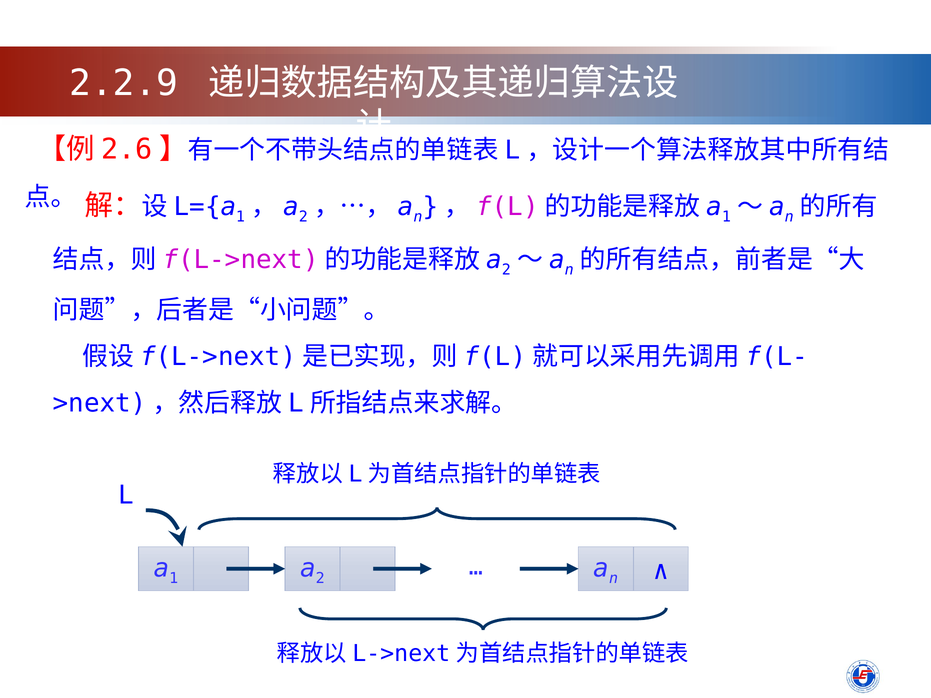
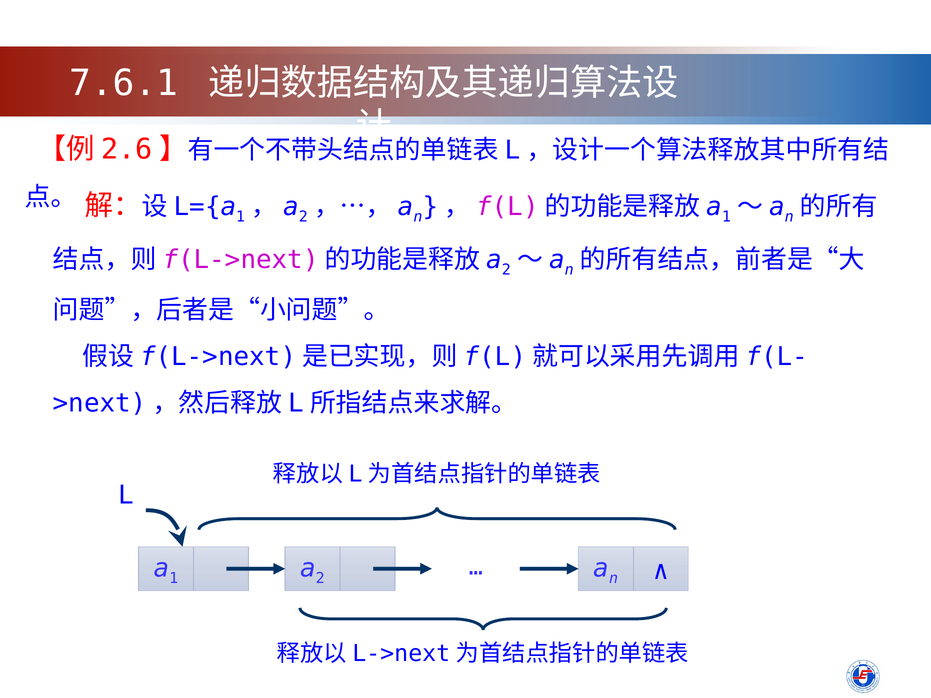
2.2.9: 2.2.9 -> 7.6.1 (124, 83)
